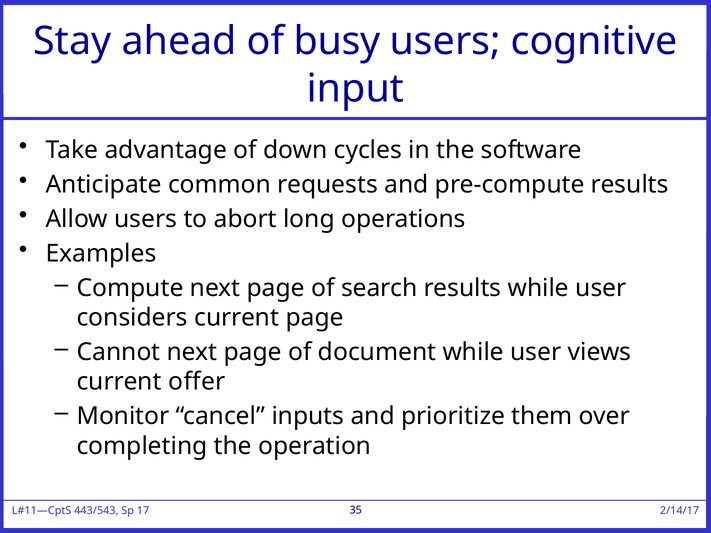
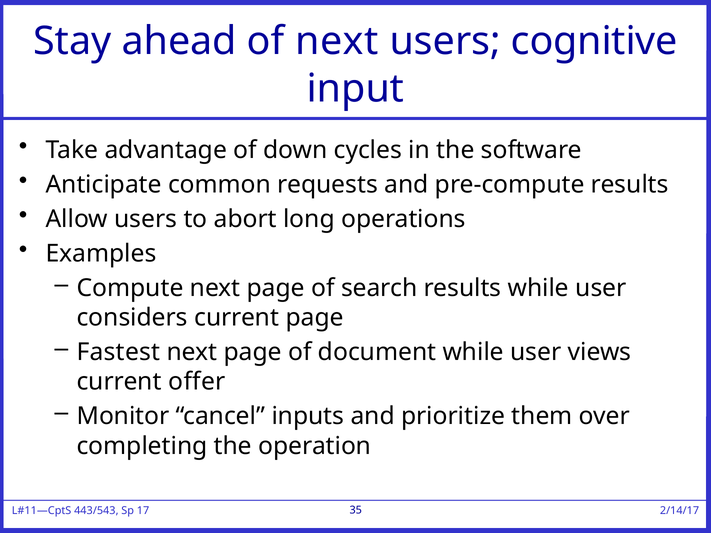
of busy: busy -> next (337, 41)
Cannot: Cannot -> Fastest (118, 352)
